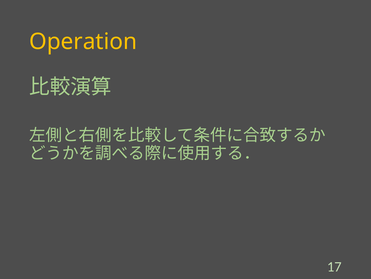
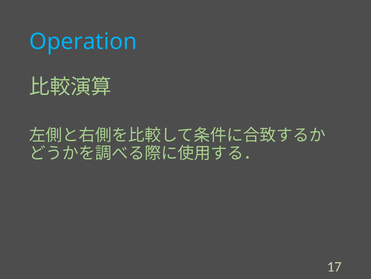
Operation colour: yellow -> light blue (83, 42)
